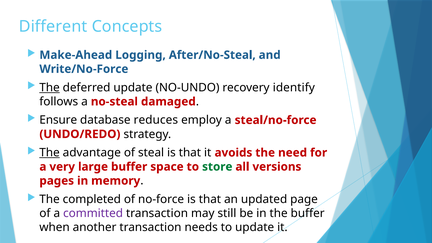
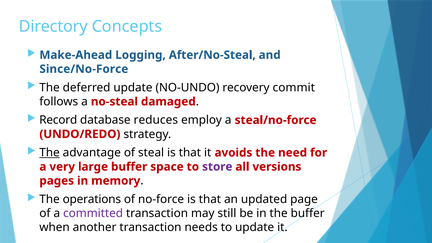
Different: Different -> Directory (53, 26)
Write/No-Force: Write/No-Force -> Since/No-Force (84, 69)
The underline: present -> none (50, 88)
identify: identify -> commit (294, 88)
Ensure: Ensure -> Record (58, 120)
store colour: green -> purple (217, 167)
completed: completed -> operations (92, 199)
